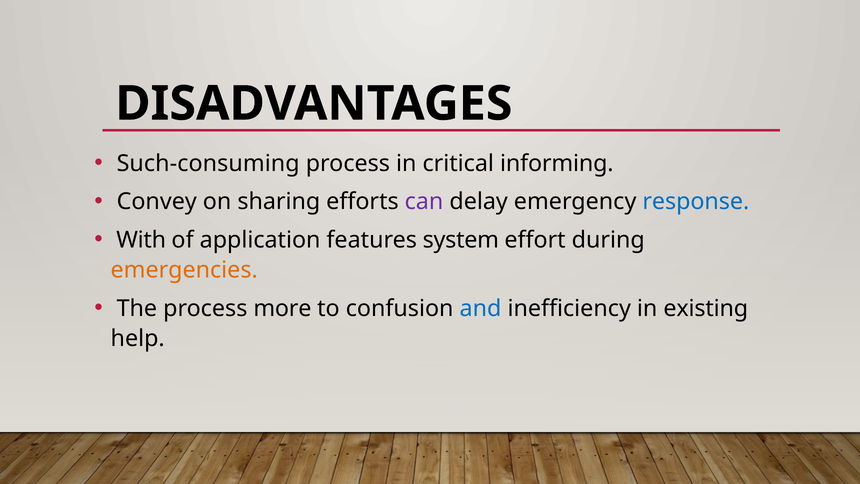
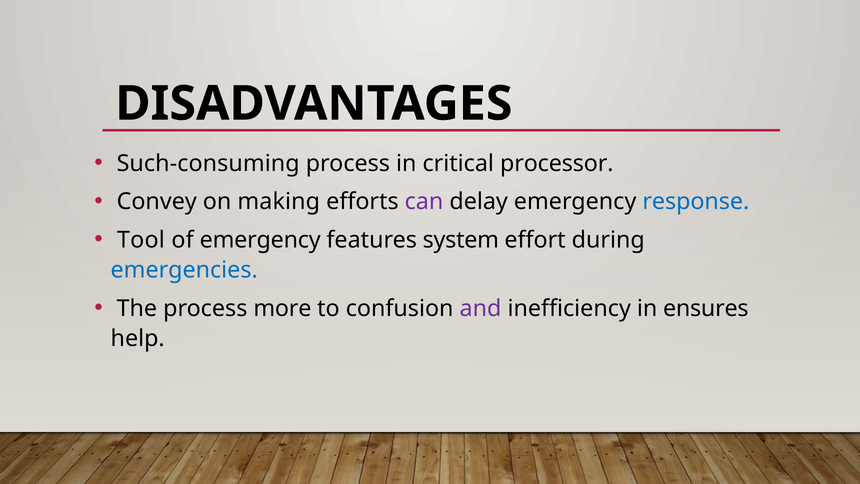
informing: informing -> processor (557, 163)
sharing: sharing -> making (279, 202)
With: With -> Tool (141, 240)
of application: application -> emergency (260, 240)
emergencies colour: orange -> blue (184, 270)
and colour: blue -> purple (481, 308)
existing: existing -> ensures (706, 308)
